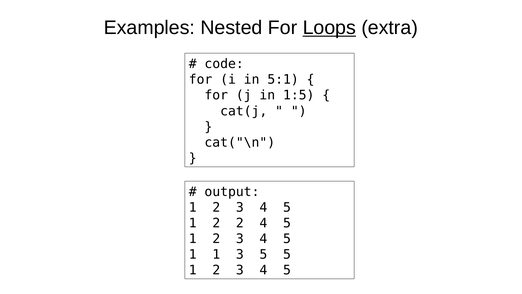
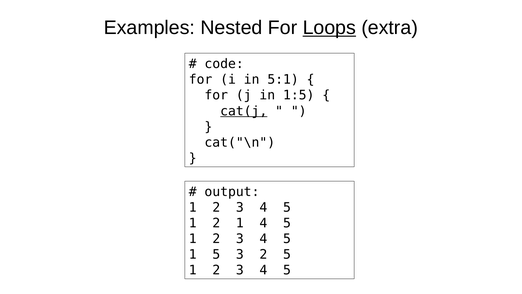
cat(j underline: none -> present (244, 111)
2 2: 2 -> 1 (240, 223)
1 1: 1 -> 5 (216, 254)
3 5: 5 -> 2 (263, 254)
